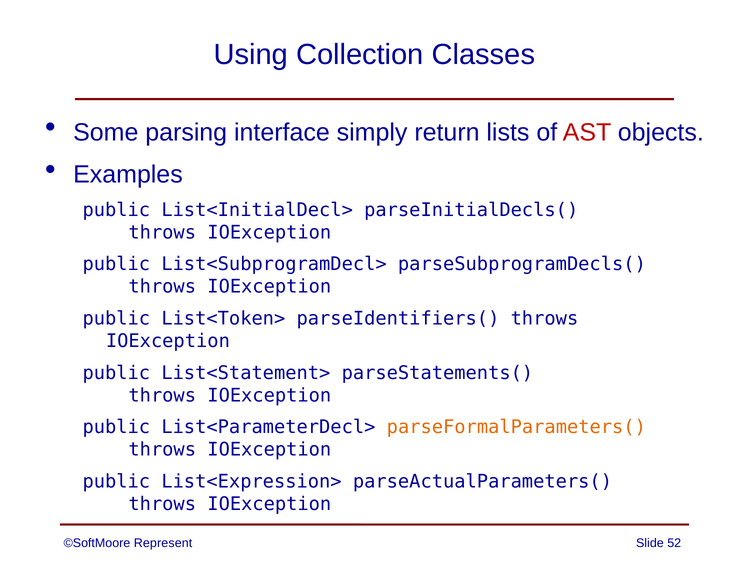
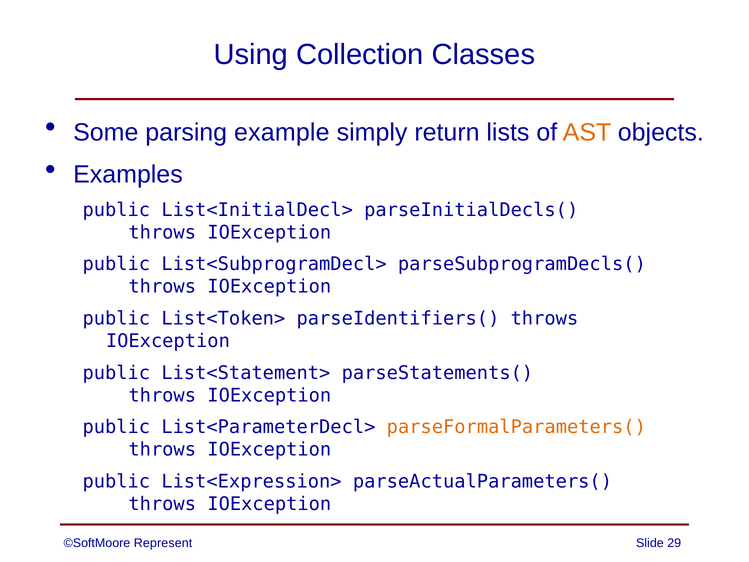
interface: interface -> example (282, 132)
AST colour: red -> orange (587, 132)
52: 52 -> 29 (674, 543)
